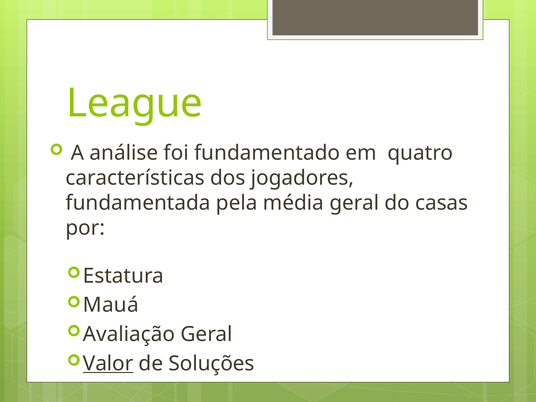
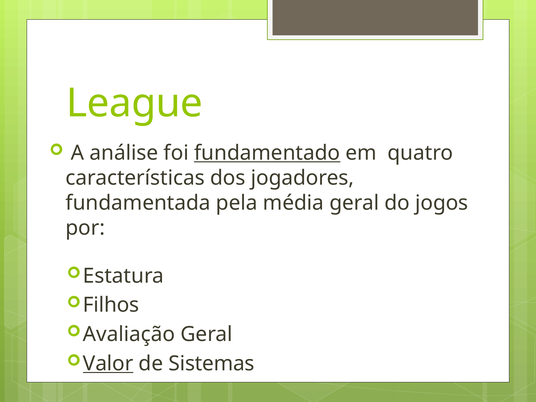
fundamentado underline: none -> present (267, 153)
casas: casas -> jogos (442, 203)
Mauá: Mauá -> Filhos (111, 305)
Soluções: Soluções -> Sistemas (212, 364)
